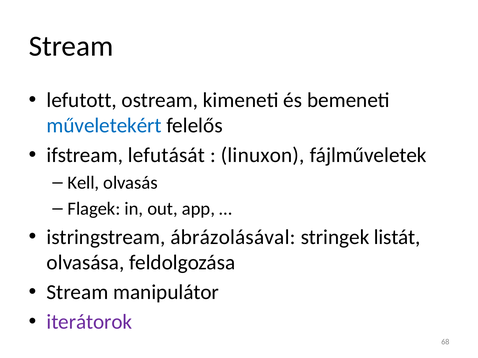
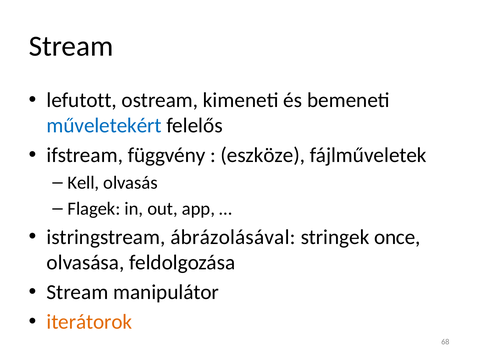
lefutását: lefutását -> függvény (167, 156)
linuxon: linuxon -> eszköze (263, 156)
listát: listát -> once (397, 237)
iterátorok colour: purple -> orange (89, 322)
